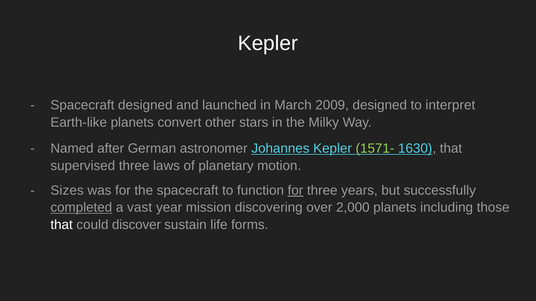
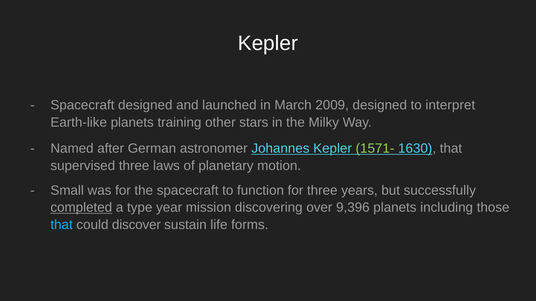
convert: convert -> training (179, 123)
Sizes: Sizes -> Small (67, 191)
for underline: present -> none (295, 191)
vast: vast -> type (140, 208)
2,000: 2,000 -> 9,396 (353, 208)
that colour: white -> light blue (62, 225)
